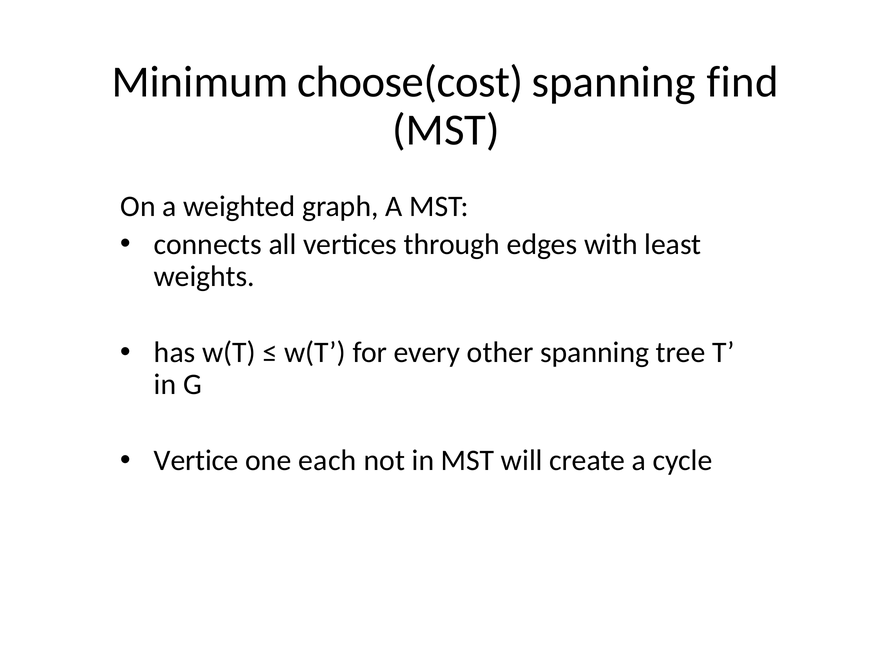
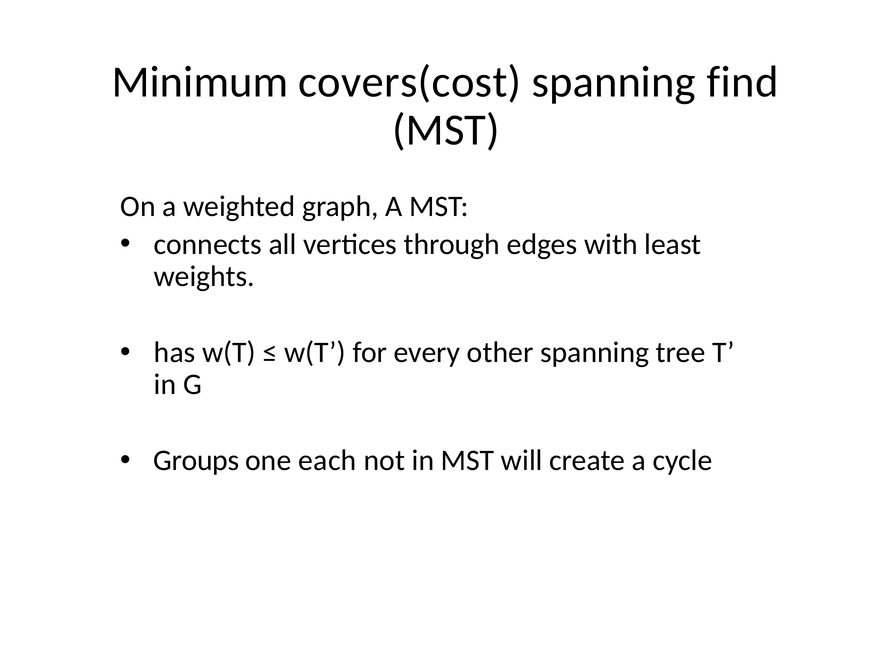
choose(cost: choose(cost -> covers(cost (410, 82)
Vertice: Vertice -> Groups (196, 461)
